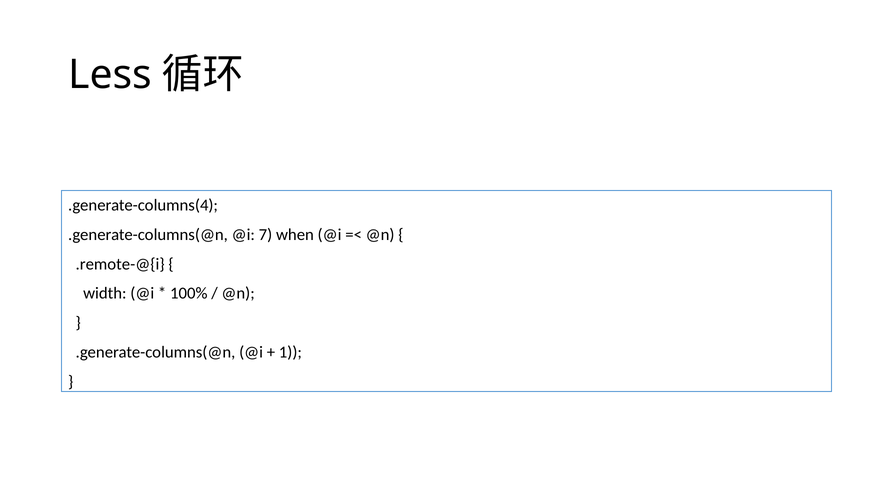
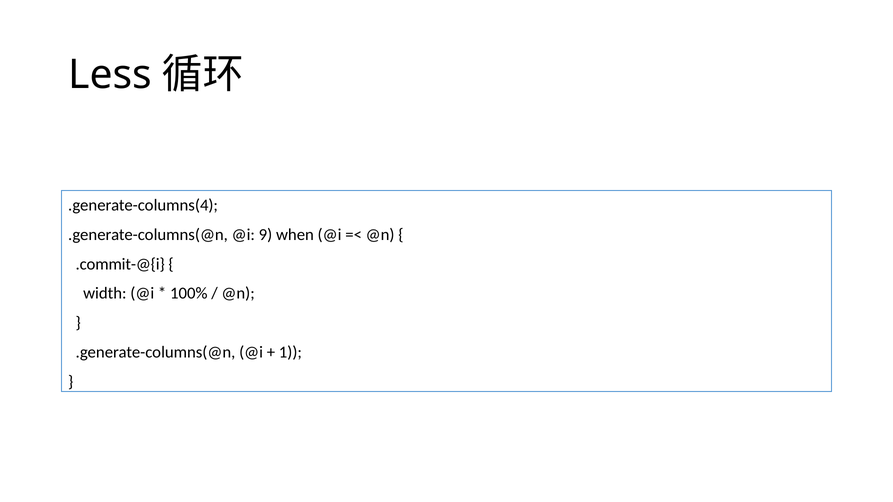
7: 7 -> 9 (265, 235)
.remote-@{i: .remote-@{i -> .commit-@{i (120, 264)
